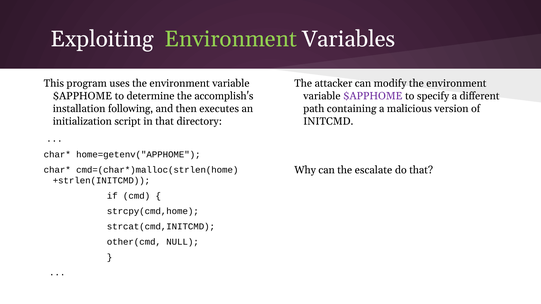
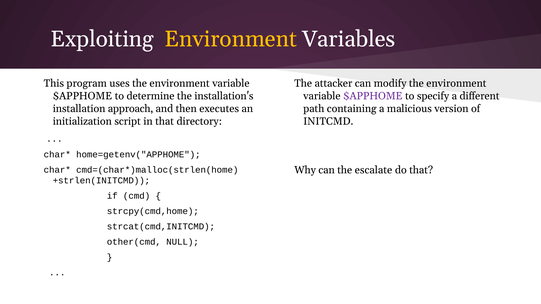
Environment colour: light green -> yellow (231, 39)
accomplish's: accomplish's -> installation's (224, 96)
following: following -> approach (131, 109)
